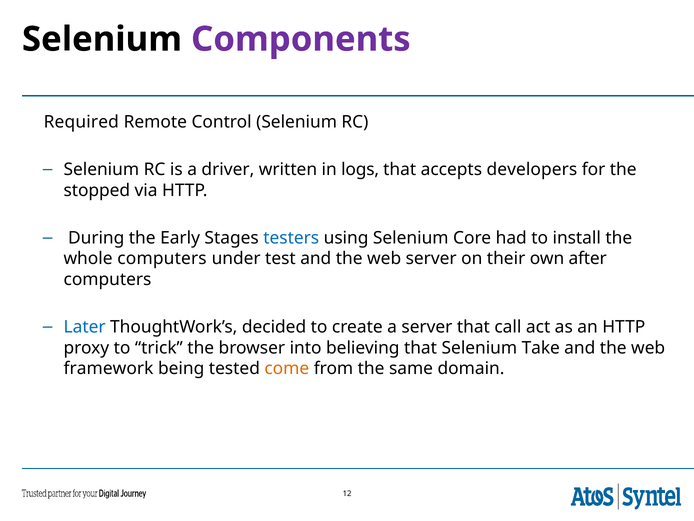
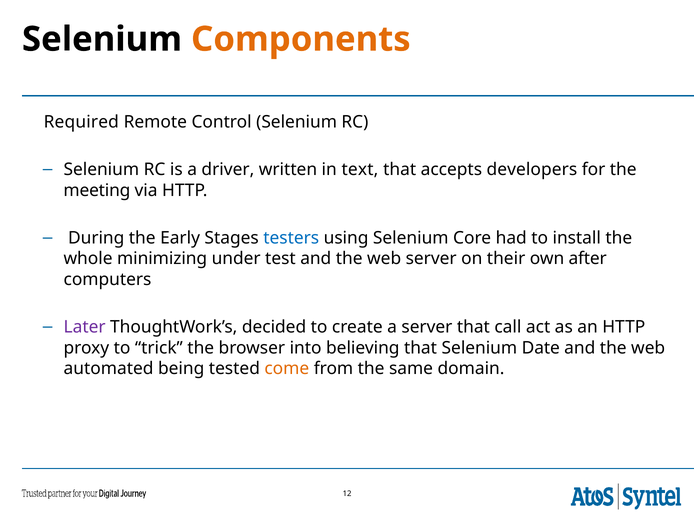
Components colour: purple -> orange (301, 39)
logs: logs -> text (360, 169)
stopped: stopped -> meeting (97, 190)
whole computers: computers -> minimizing (162, 259)
Later colour: blue -> purple (85, 327)
Take: Take -> Date (541, 348)
framework: framework -> automated (109, 368)
